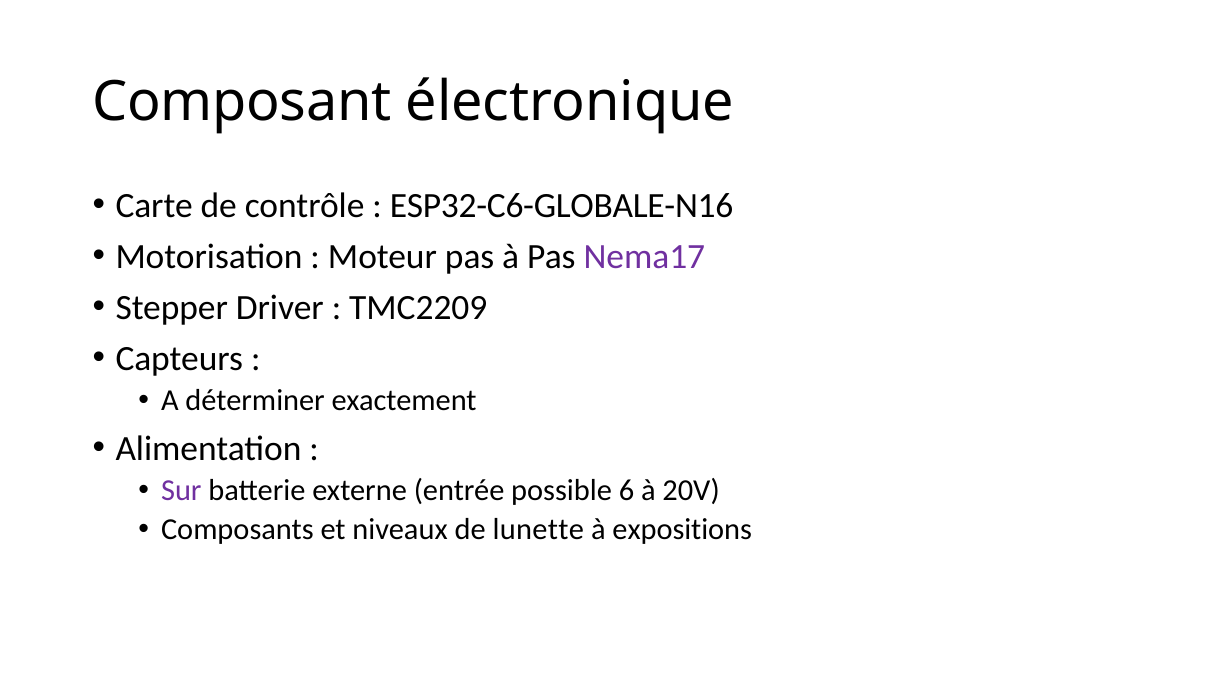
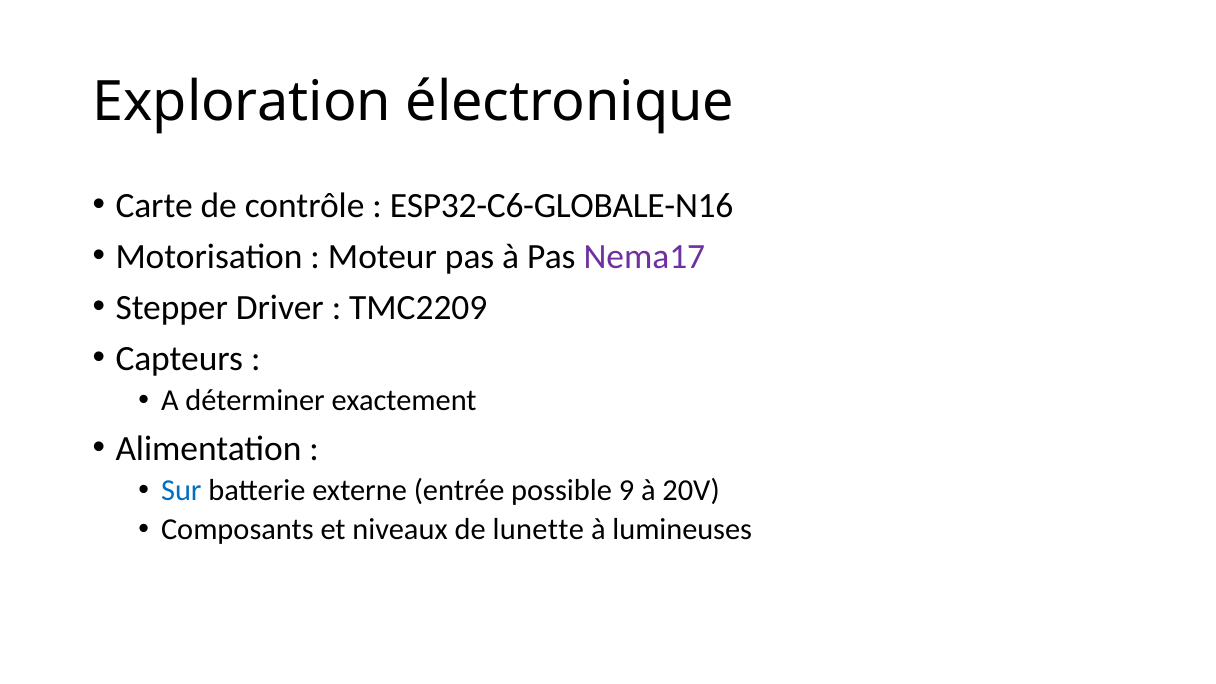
Composant: Composant -> Exploration (242, 102)
Sur colour: purple -> blue (181, 491)
6: 6 -> 9 (627, 491)
expositions: expositions -> lumineuses (682, 530)
